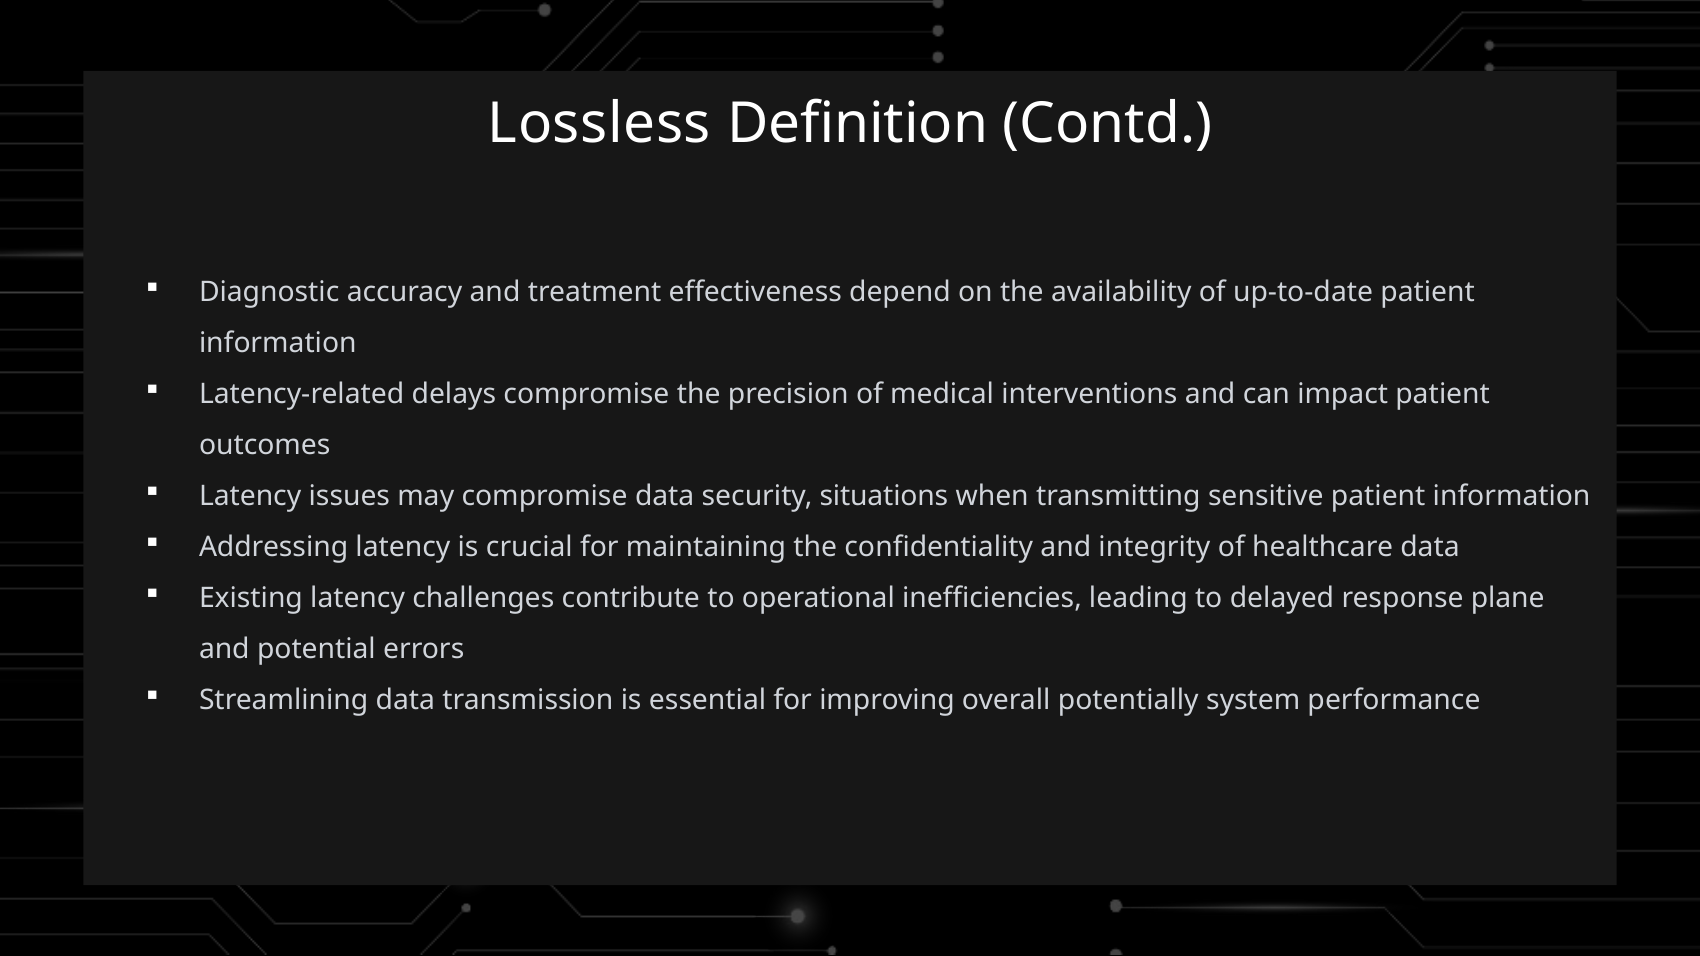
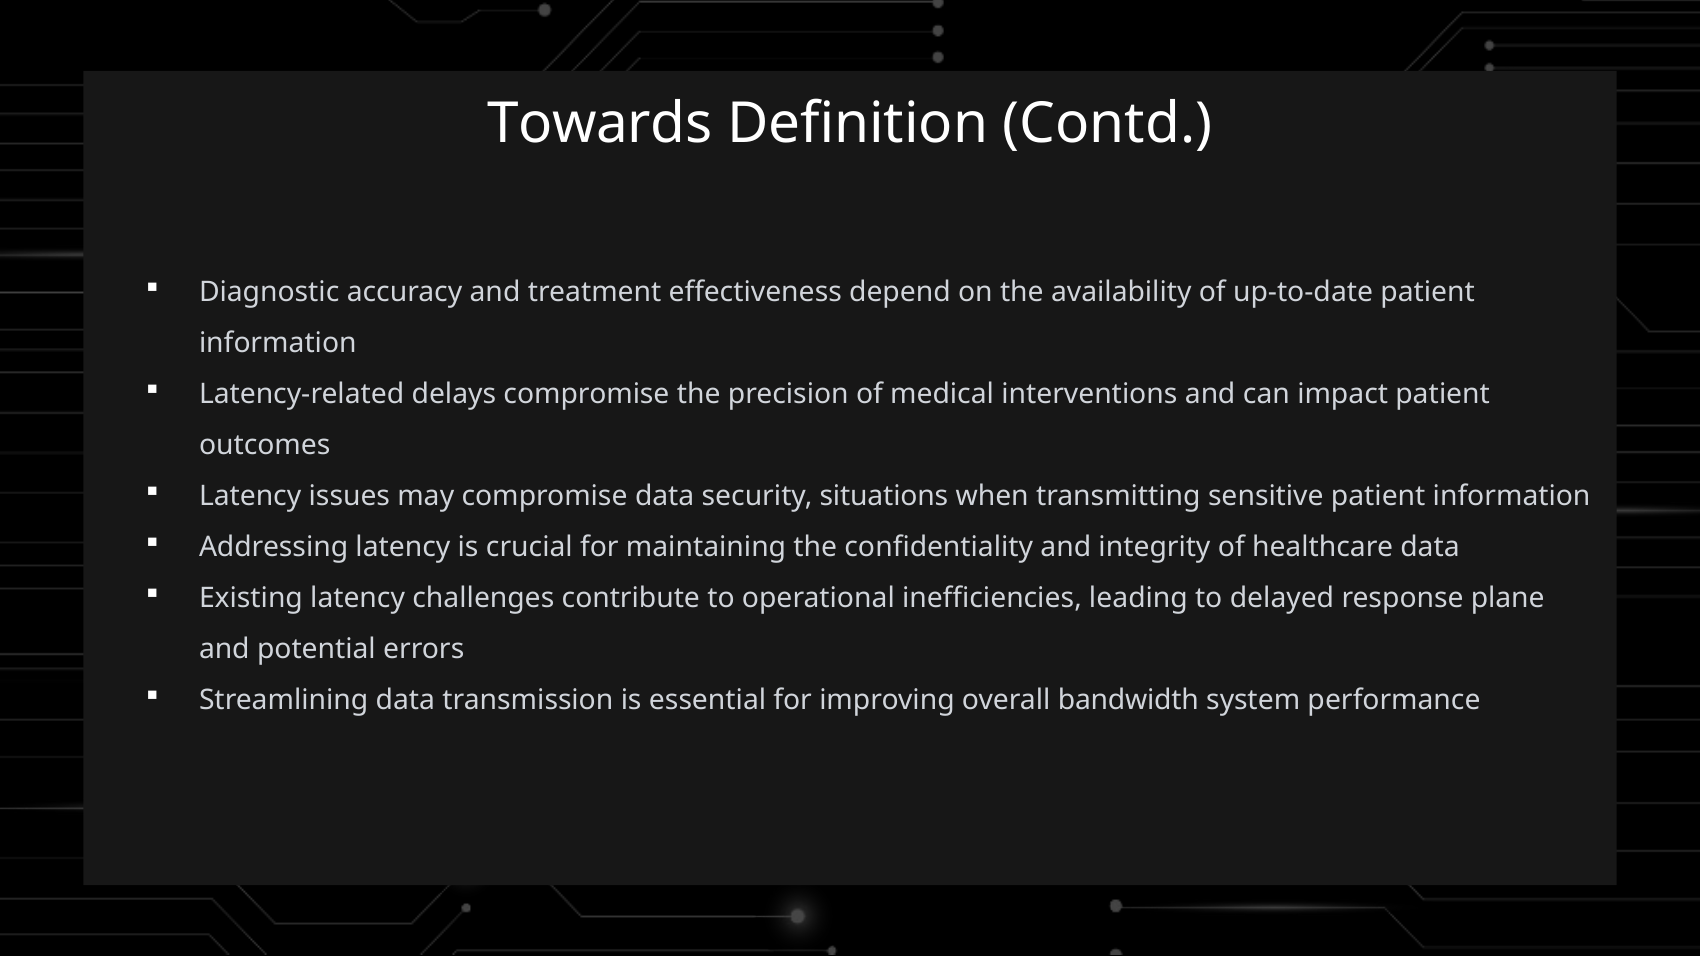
Lossless: Lossless -> Towards (600, 124)
potentially: potentially -> bandwidth (1128, 701)
